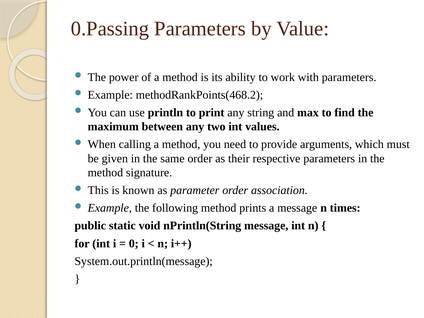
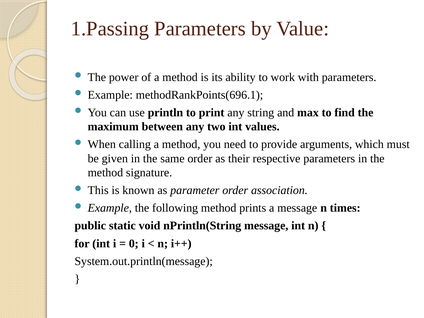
0.Passing: 0.Passing -> 1.Passing (110, 29)
methodRankPoints(468.2: methodRankPoints(468.2 -> methodRankPoints(696.1 (199, 95)
